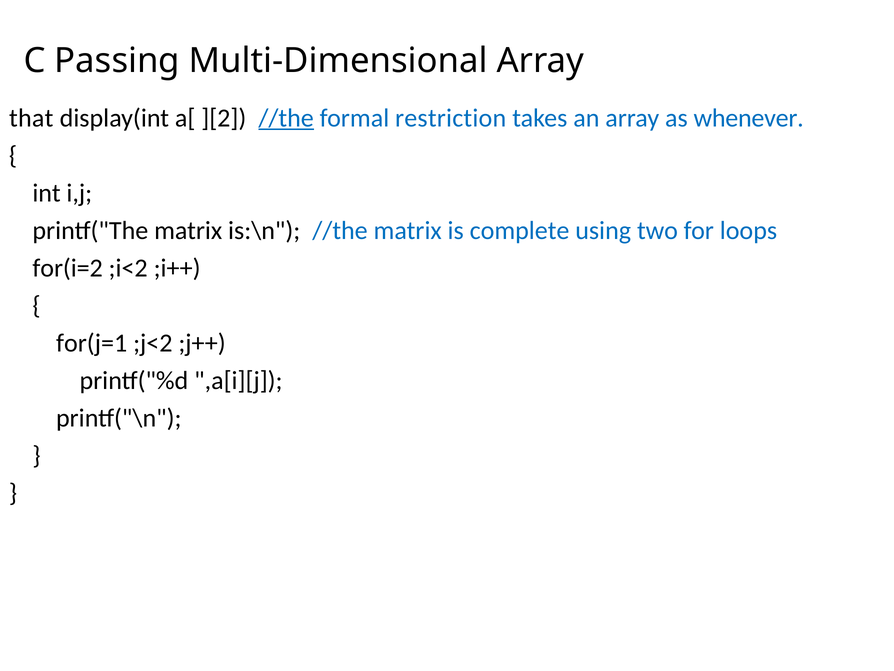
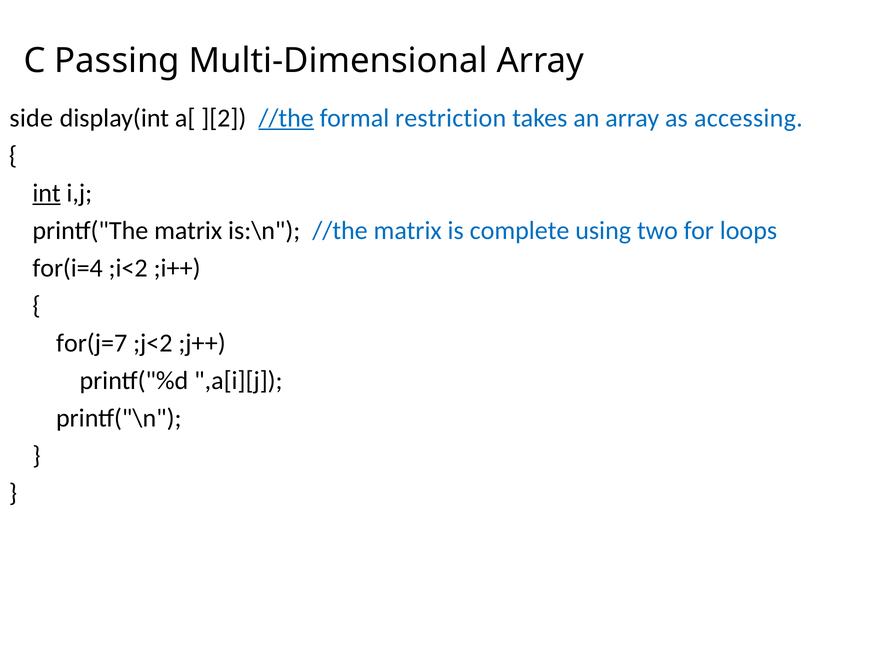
that: that -> side (31, 118)
whenever: whenever -> accessing (748, 118)
int underline: none -> present (47, 193)
for(i=2: for(i=2 -> for(i=4 (68, 268)
for(j=1: for(j=1 -> for(j=7 (92, 343)
